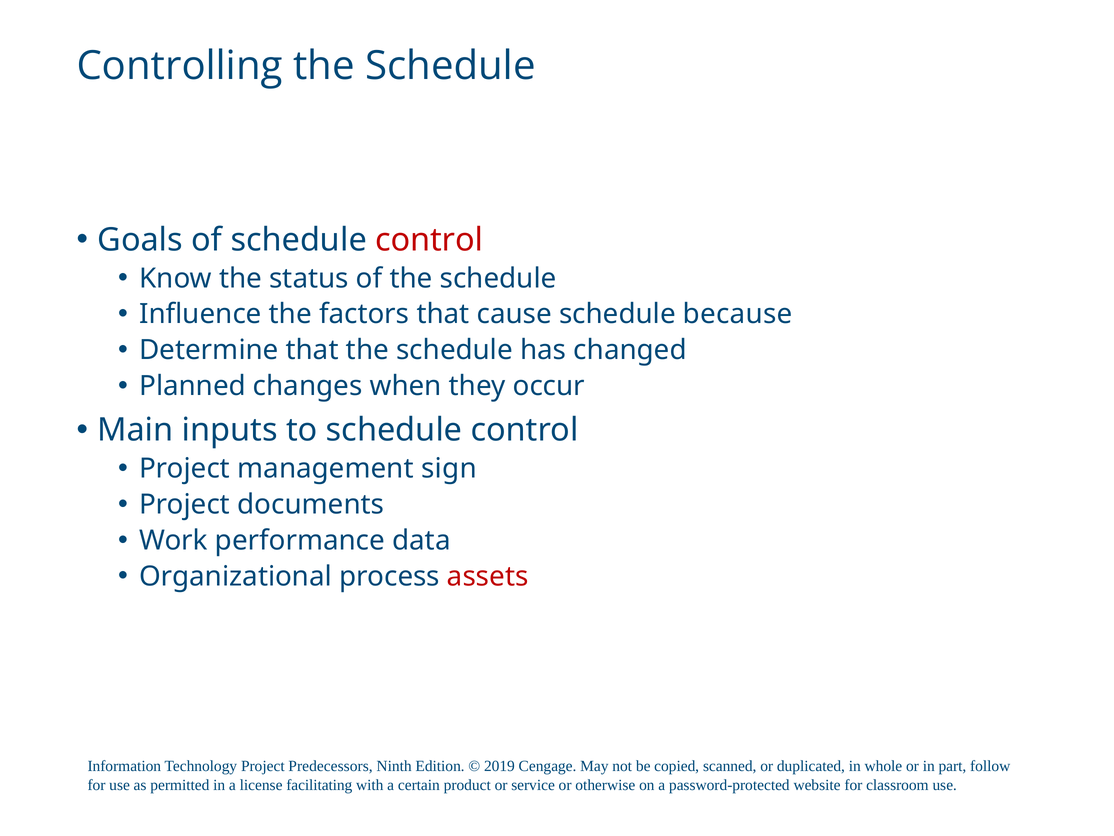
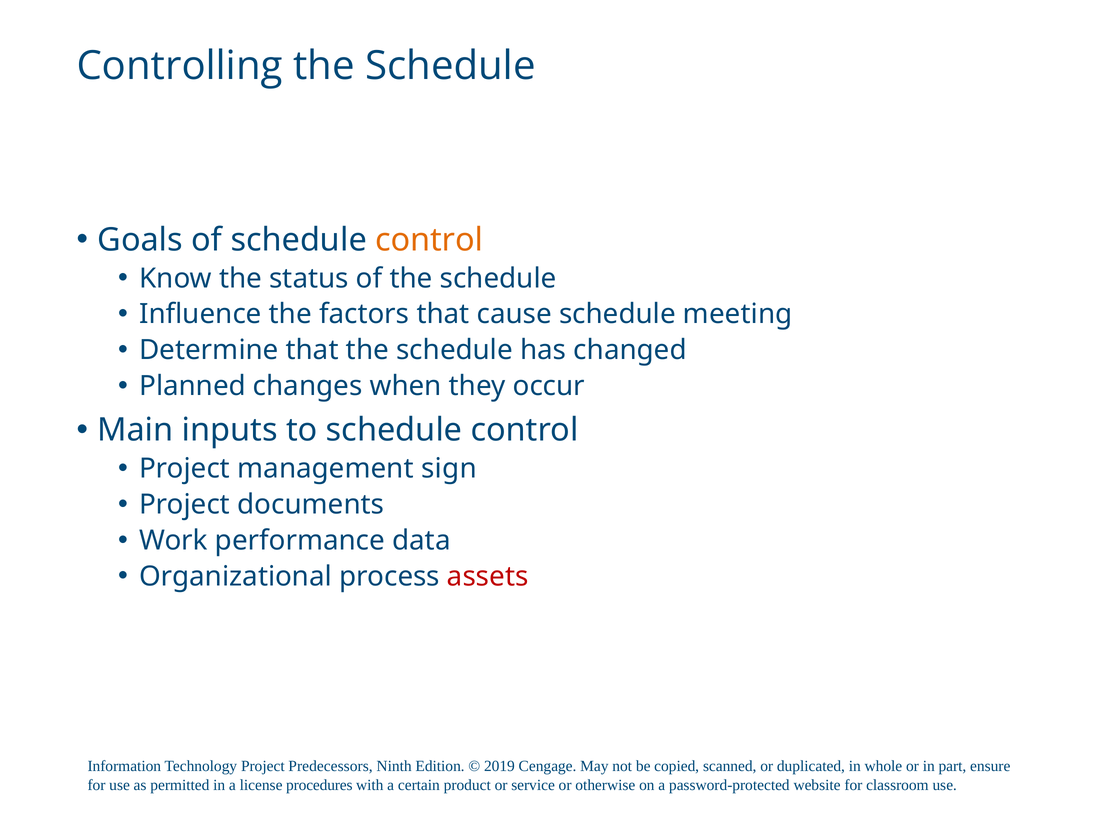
control colour: red -> orange (429, 240)
because: because -> meeting (738, 314)
follow: follow -> ensure (990, 766)
facilitating: facilitating -> procedures (319, 784)
